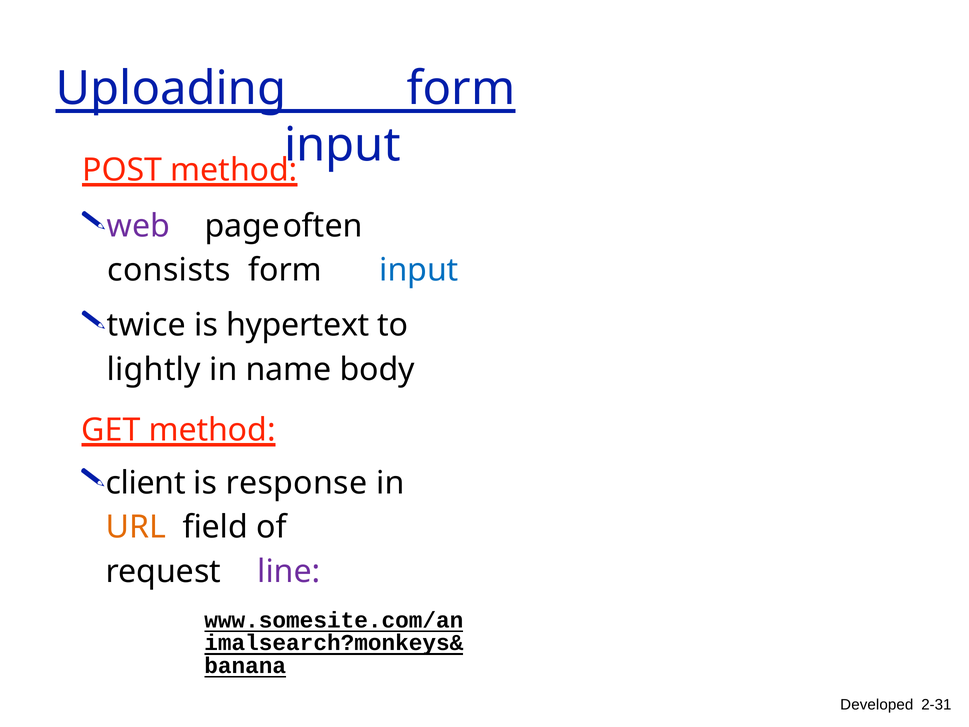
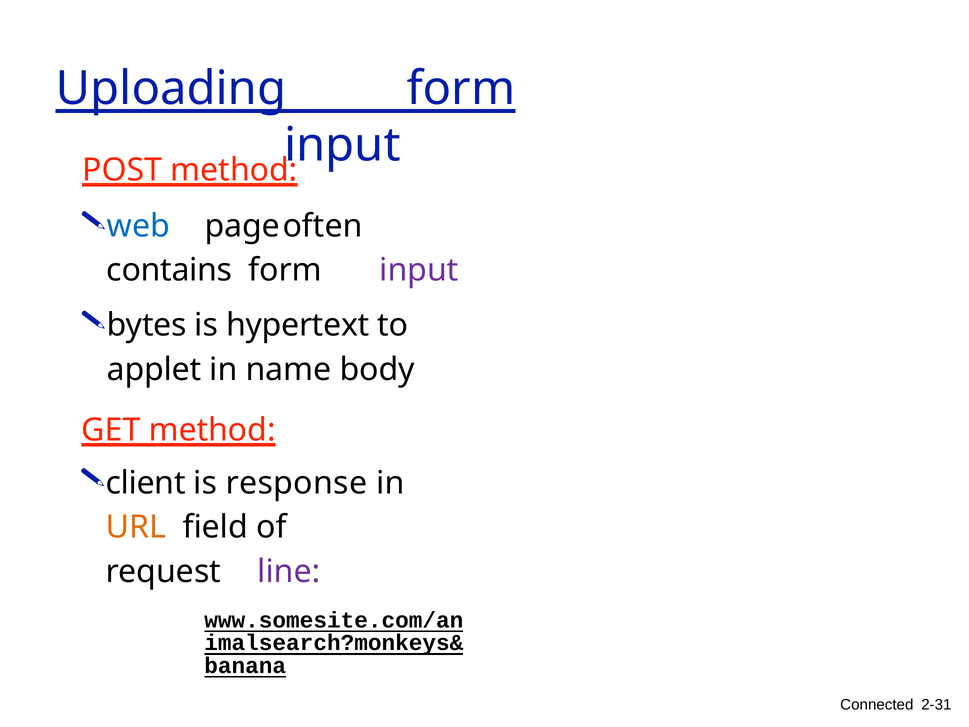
web colour: purple -> blue (138, 226)
consists: consists -> contains (169, 270)
input colour: blue -> purple (419, 270)
twice: twice -> bytes (147, 325)
lightly: lightly -> applet (154, 369)
Developed: Developed -> Connected (877, 704)
